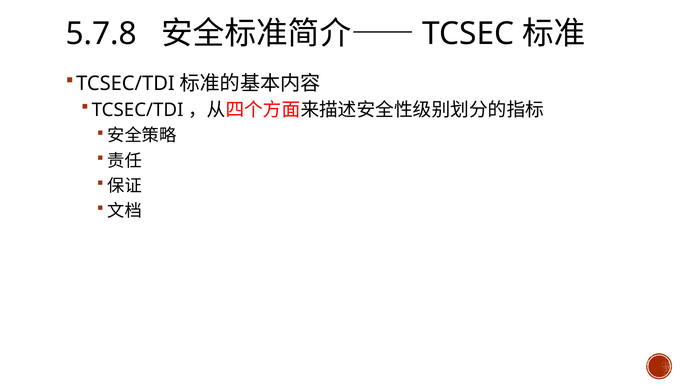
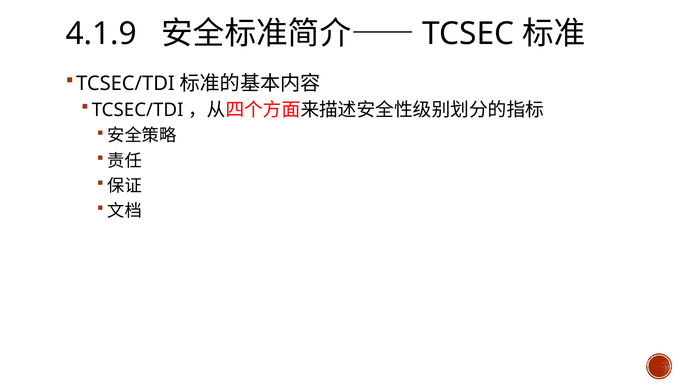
5.7.8: 5.7.8 -> 4.1.9 (101, 34)
